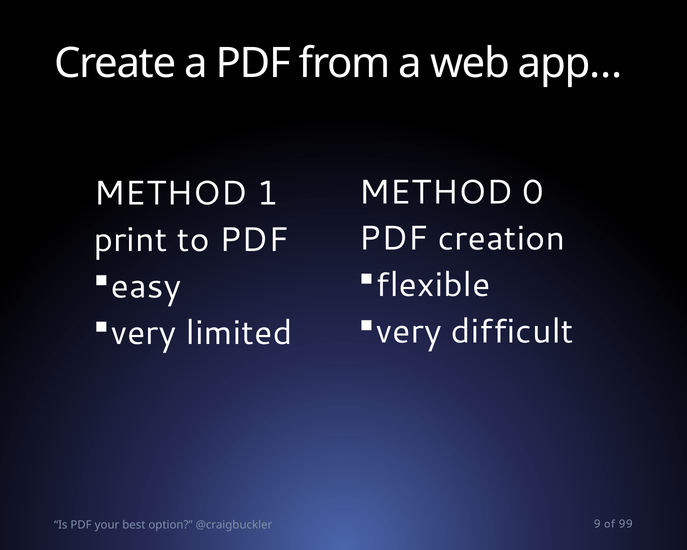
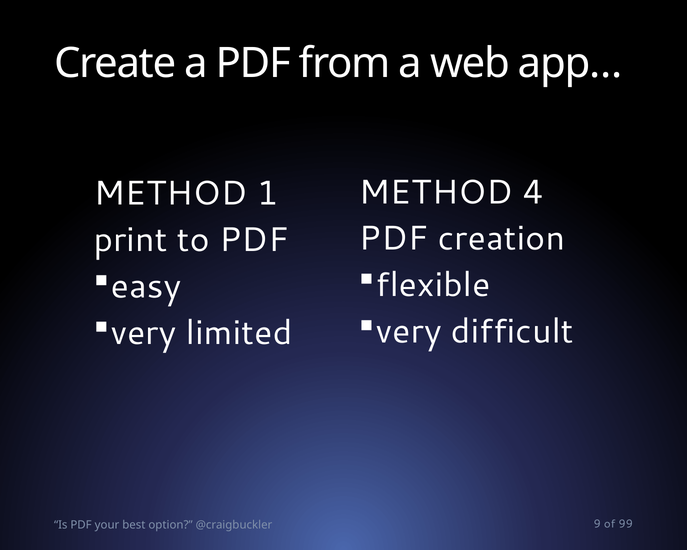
0: 0 -> 4 (533, 192)
